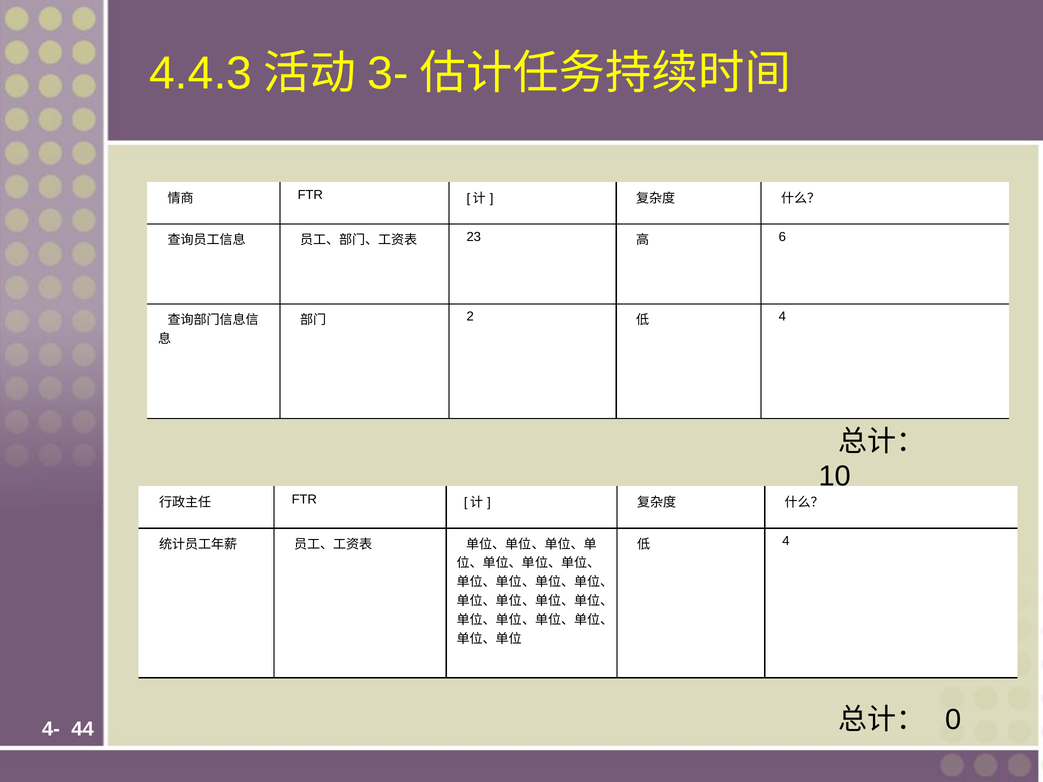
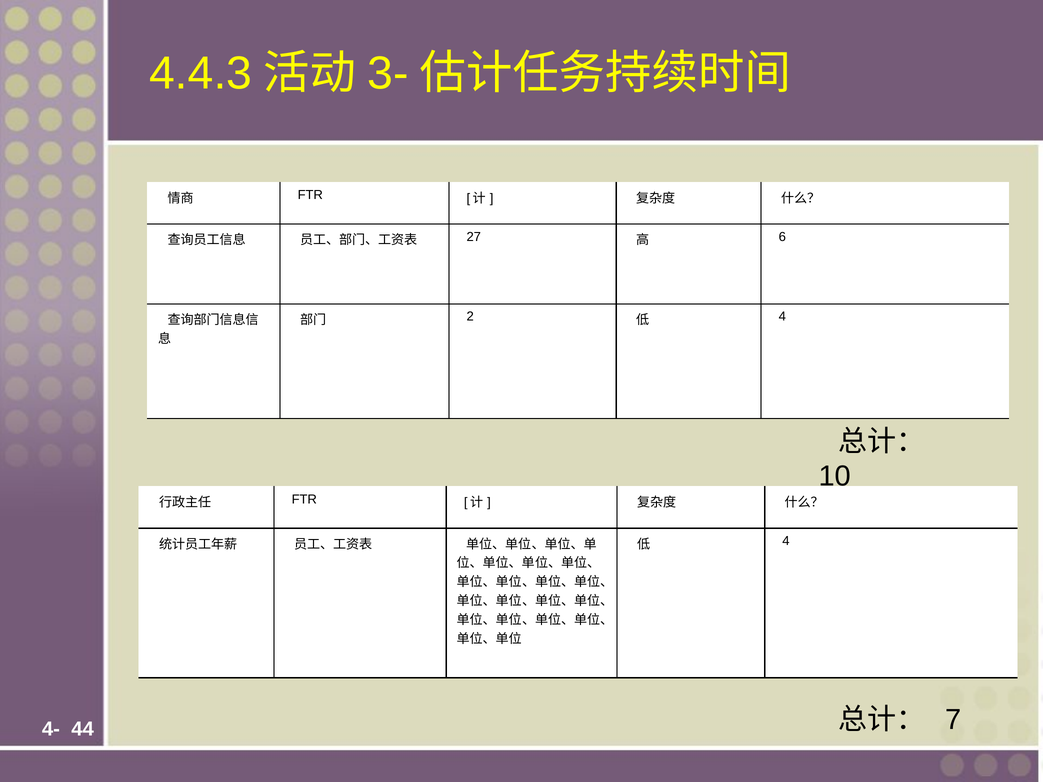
23: 23 -> 27 (474, 237)
0: 0 -> 7 (953, 720)
